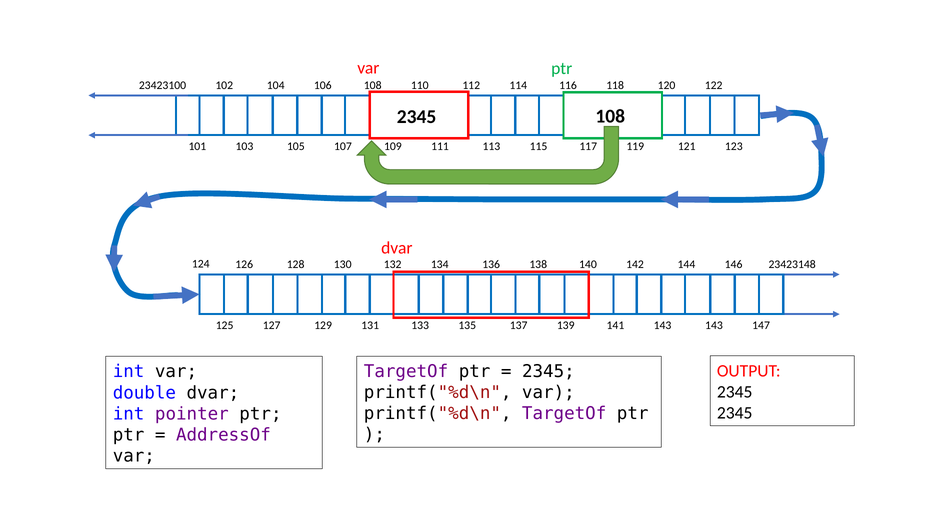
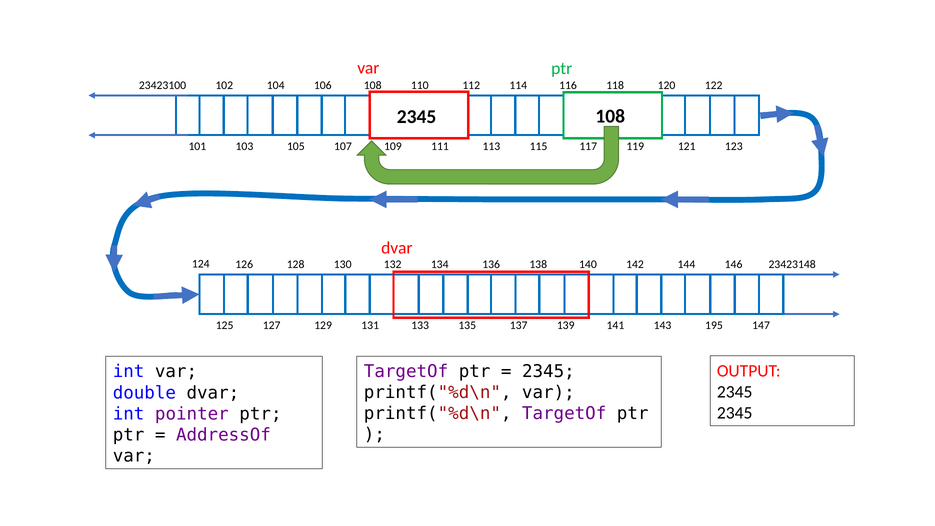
143 143: 143 -> 195 (714, 325)
